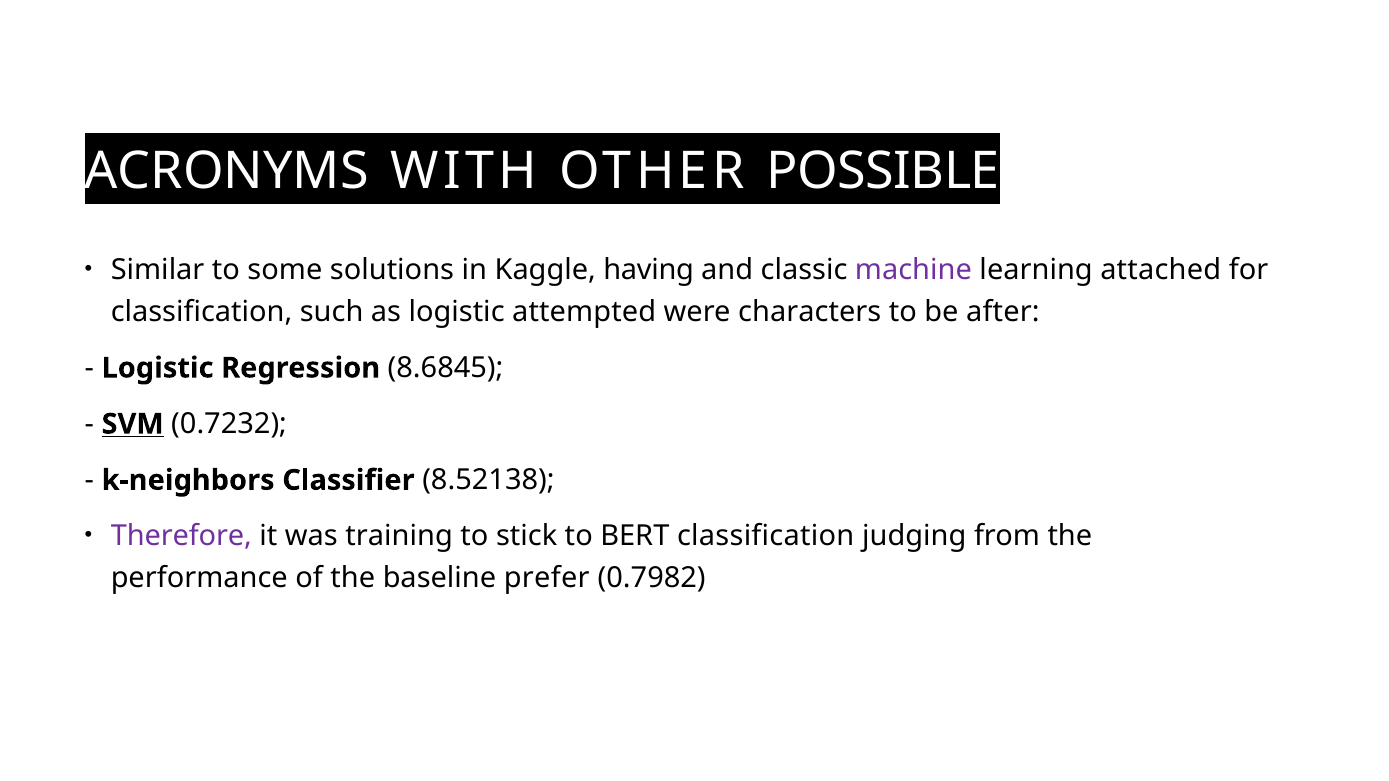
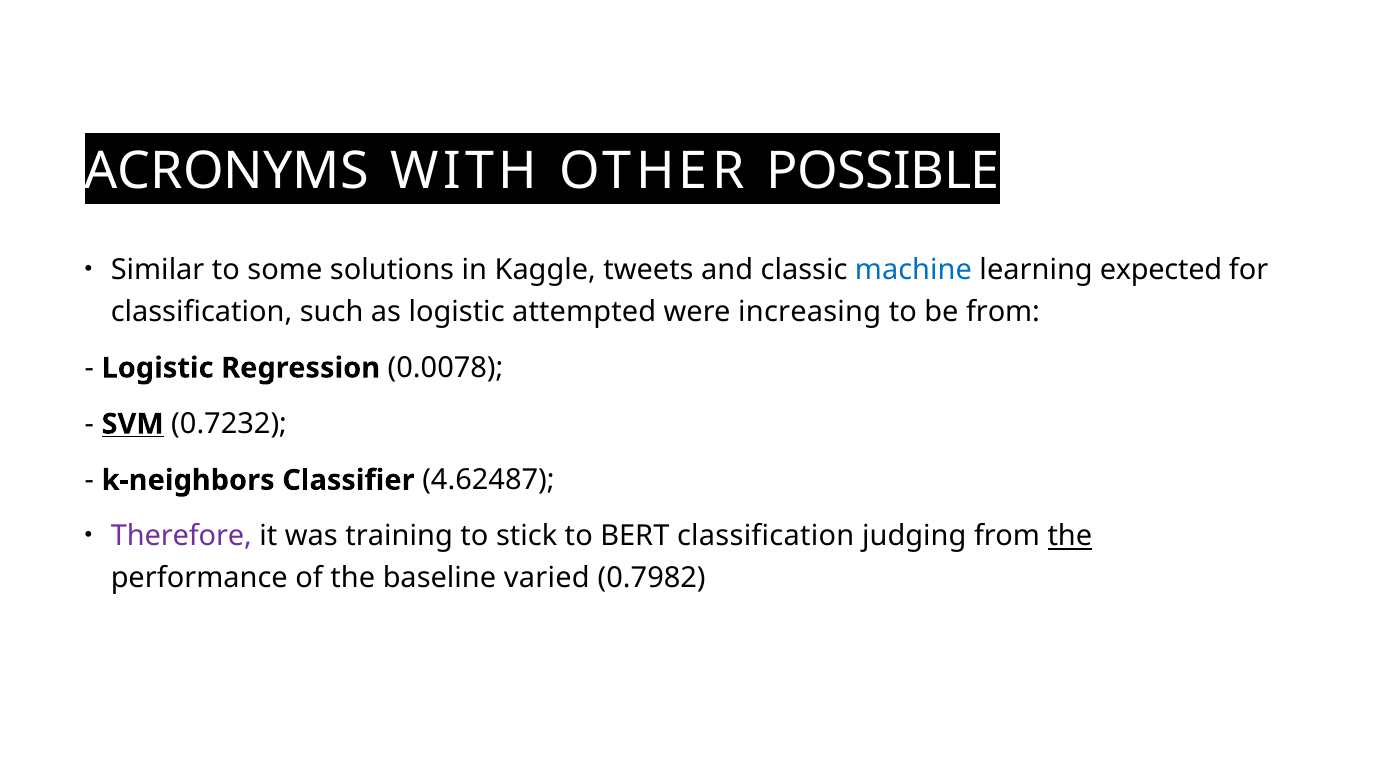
having: having -> tweets (649, 270)
machine colour: purple -> blue (913, 270)
attached: attached -> expected (1161, 270)
characters: characters -> increasing (810, 312)
be after: after -> from (1003, 312)
8.6845: 8.6845 -> 0.0078 (446, 368)
8.52138: 8.52138 -> 4.62487 (488, 480)
the underline: none -> present (1070, 537)
prefer: prefer -> varied (547, 578)
